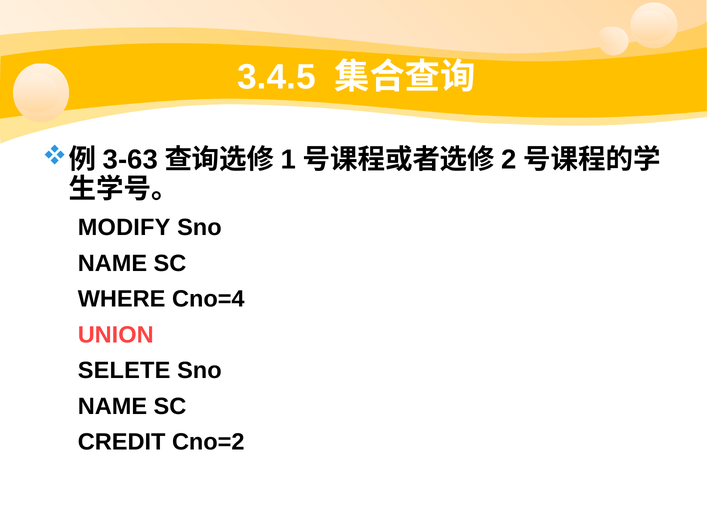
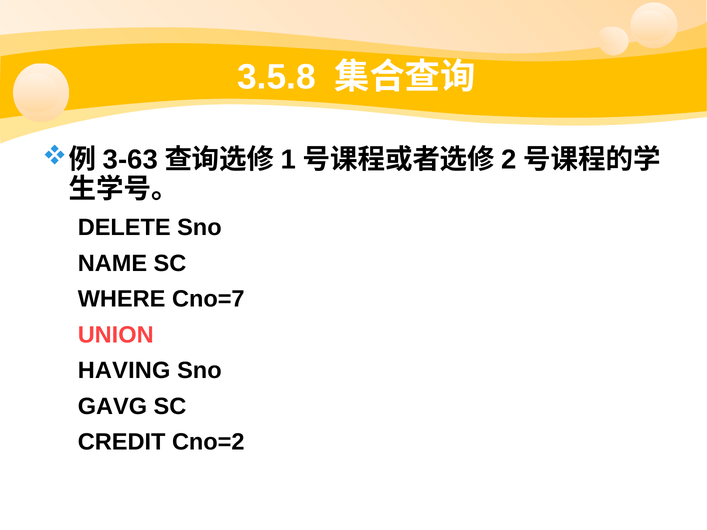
3.4.5: 3.4.5 -> 3.5.8 (277, 77)
MODIFY: MODIFY -> DELETE (124, 228)
Cno=4: Cno=4 -> Cno=7 (208, 299)
SELETE: SELETE -> HAVING (124, 371)
NAME: NAME -> GAVG (112, 407)
